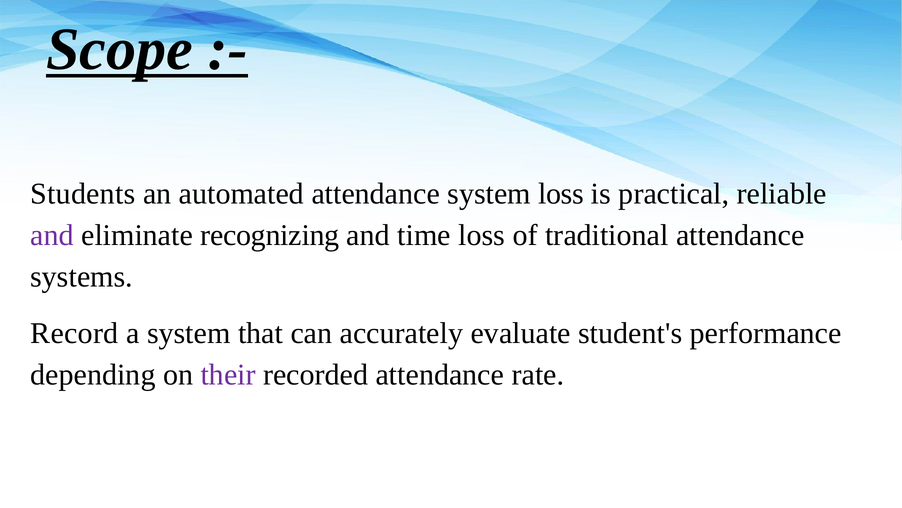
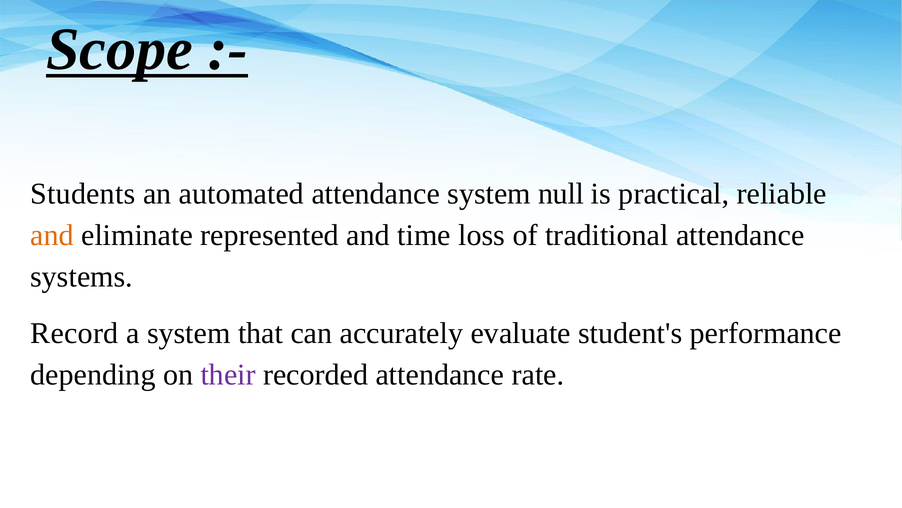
system loss: loss -> null (561, 193)
and colour: purple -> orange (52, 235)
recognizing: recognizing -> represented (270, 235)
